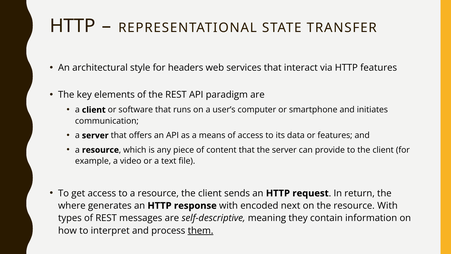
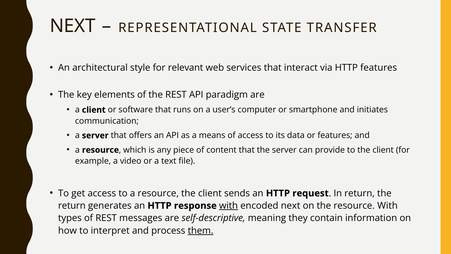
HTTP: HTTP -> NEXT (73, 26)
headers: headers -> relevant (186, 68)
where: where -> return (72, 205)
with underline: none -> present (229, 205)
